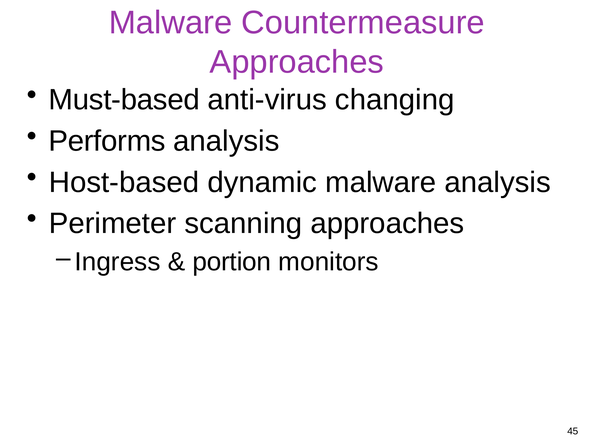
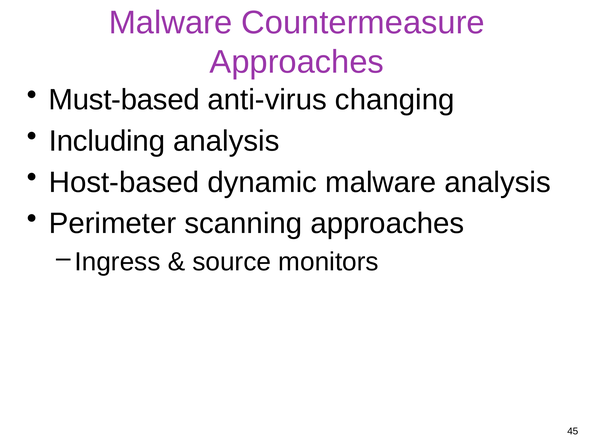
Performs: Performs -> Including (107, 141)
portion: portion -> source (232, 262)
